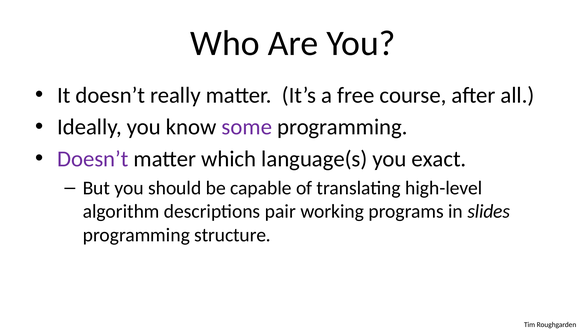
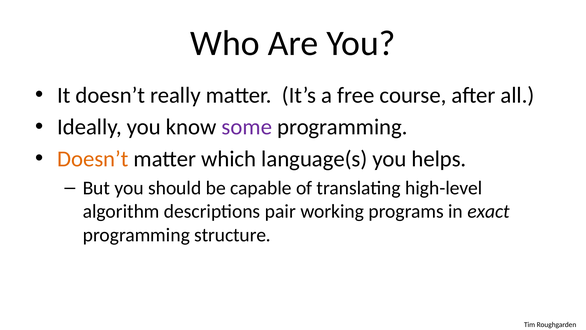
Doesn’t colour: purple -> orange (93, 159)
exact: exact -> helps (439, 159)
slides: slides -> exact (489, 211)
